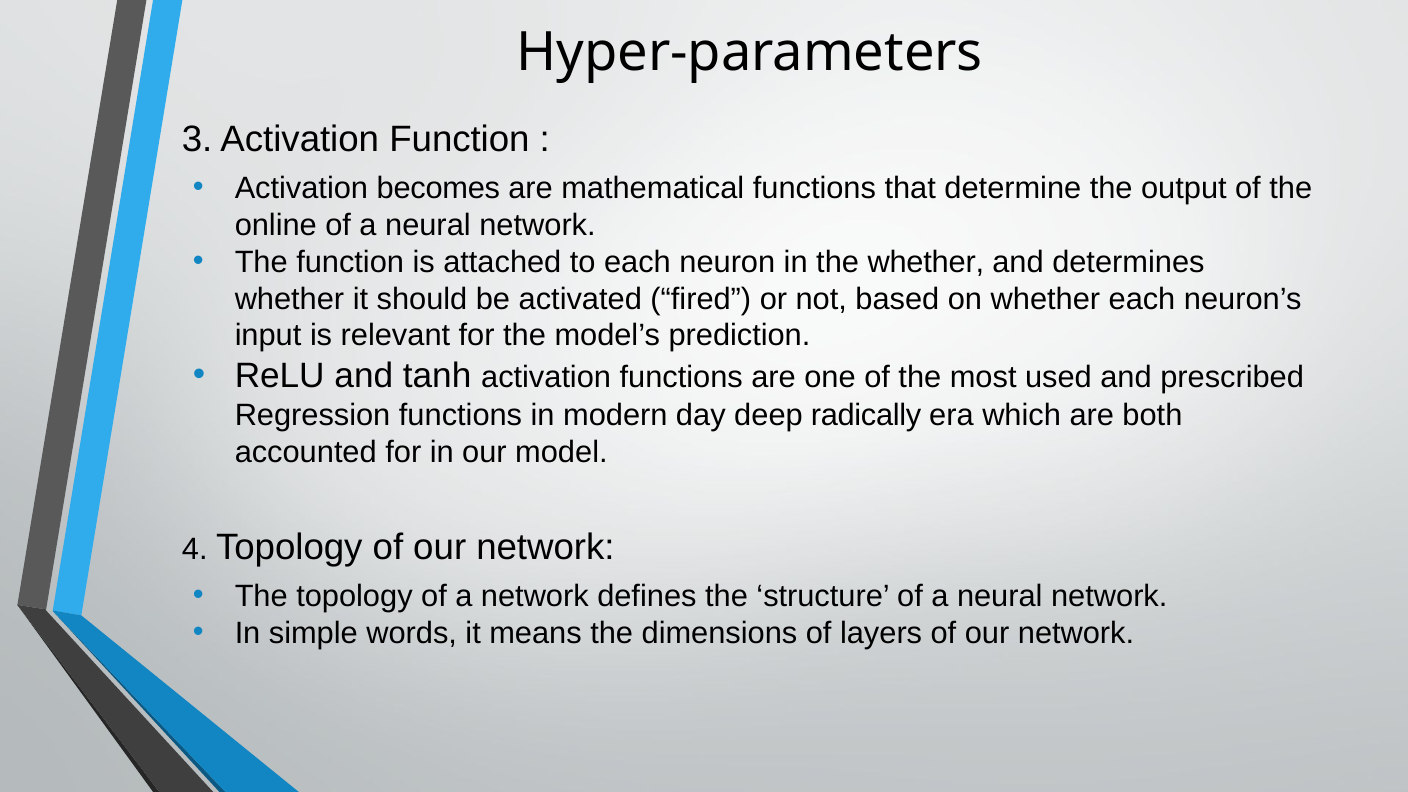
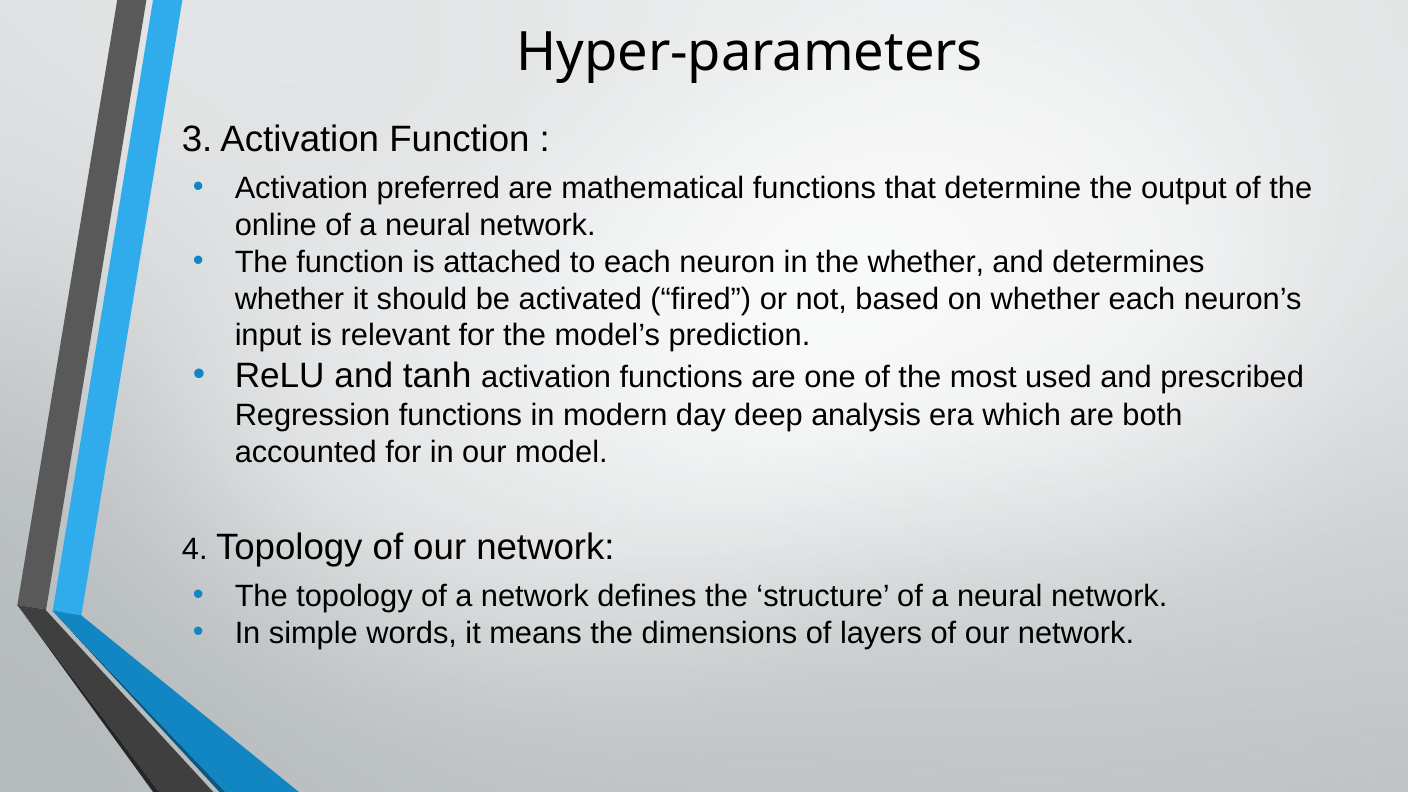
becomes: becomes -> preferred (438, 188)
radically: radically -> analysis (866, 415)
